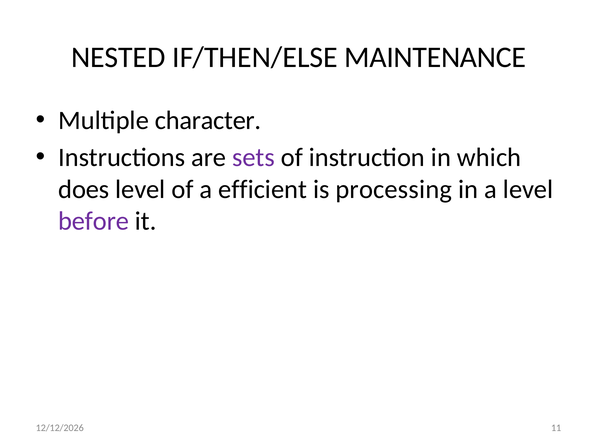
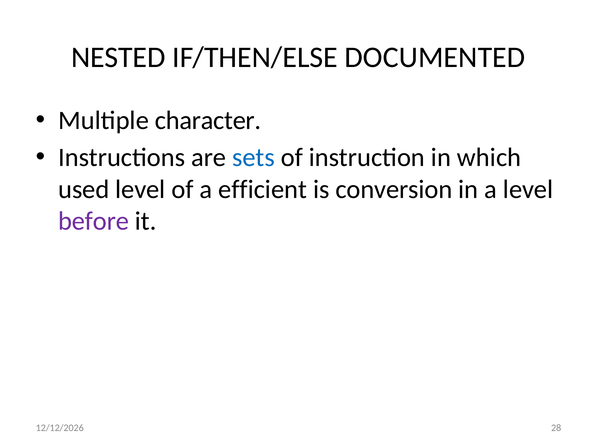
MAINTENANCE: MAINTENANCE -> DOCUMENTED (435, 57)
sets colour: purple -> blue (253, 157)
does: does -> used (84, 189)
processing: processing -> conversion (394, 189)
11: 11 -> 28 (556, 427)
